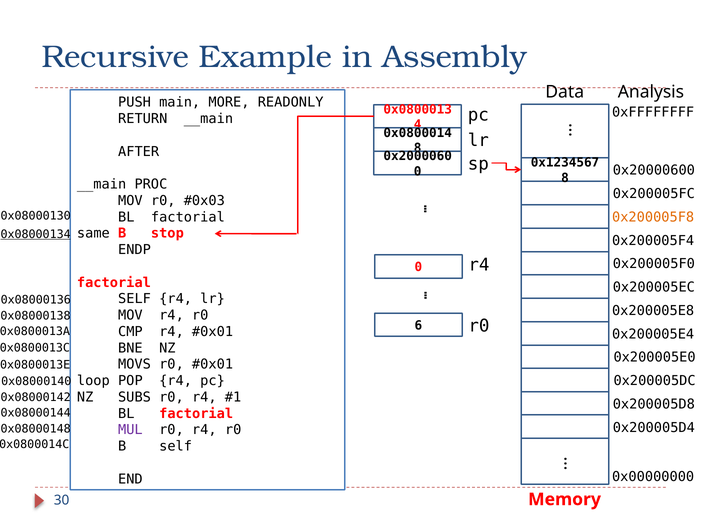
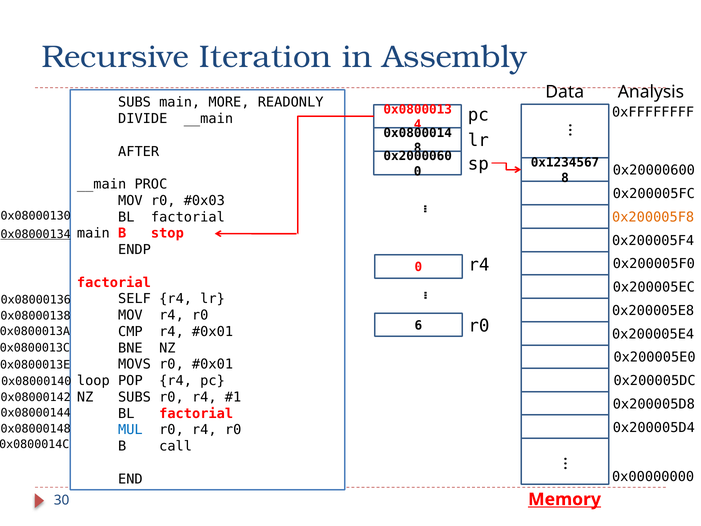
Example: Example -> Iteration (265, 57)
PUSH: PUSH -> SUBS (135, 102)
RETURN: RETURN -> DIVIDE (143, 119)
same: same -> main (93, 233)
MUL colour: purple -> blue (130, 430)
B self: self -> call (176, 446)
Memory underline: none -> present (564, 499)
